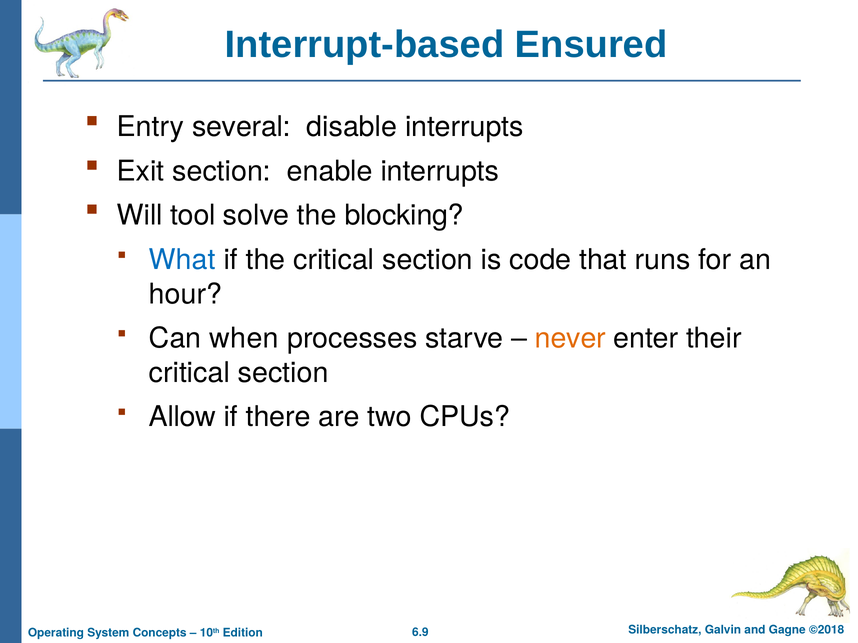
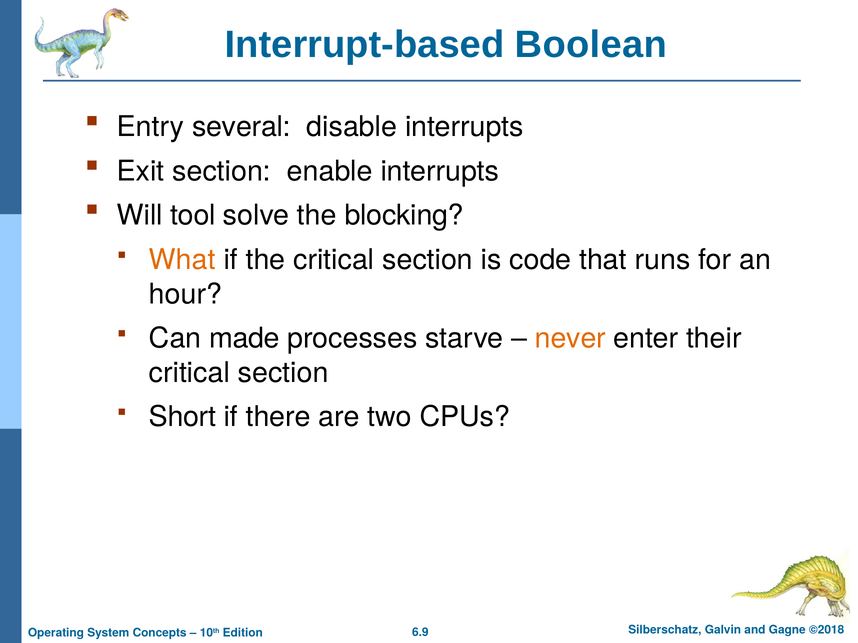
Ensured: Ensured -> Boolean (591, 45)
What colour: blue -> orange (182, 260)
when: when -> made (244, 339)
Allow: Allow -> Short (182, 417)
